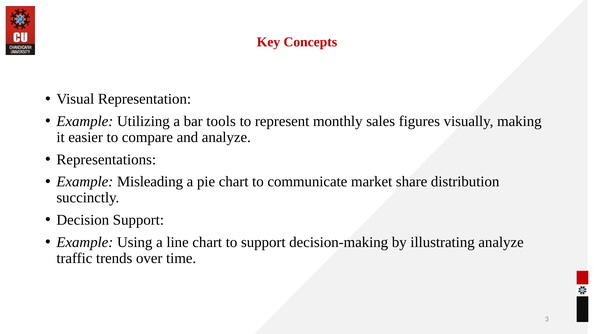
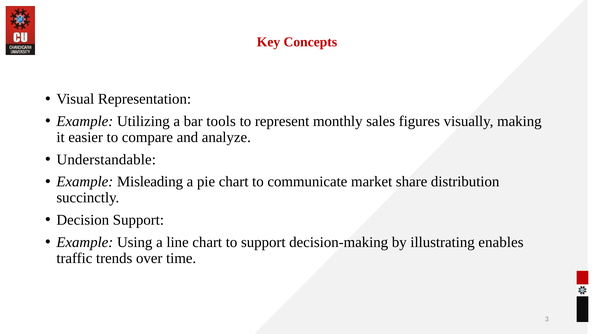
Representations: Representations -> Understandable (106, 160)
illustrating analyze: analyze -> enables (501, 242)
